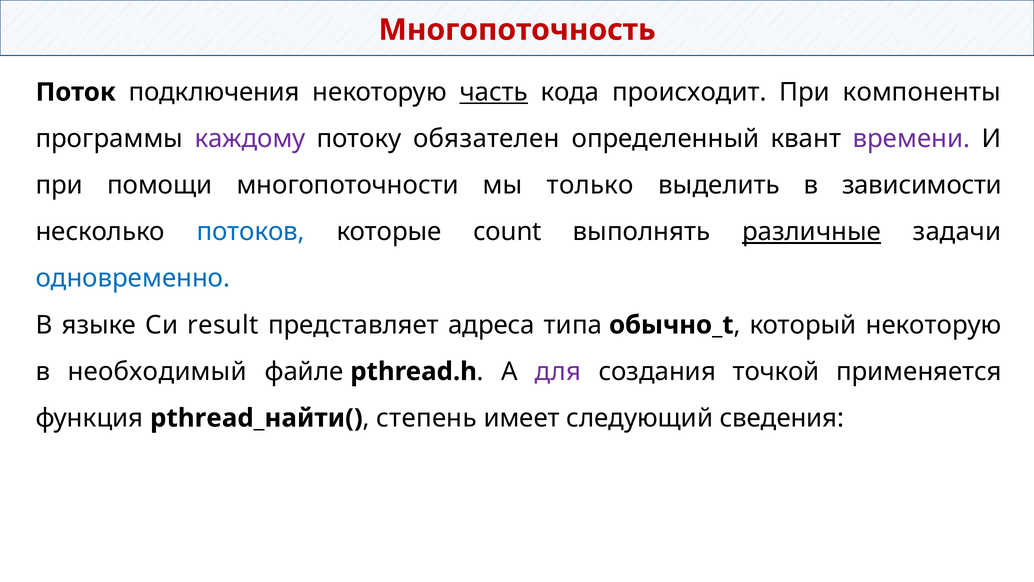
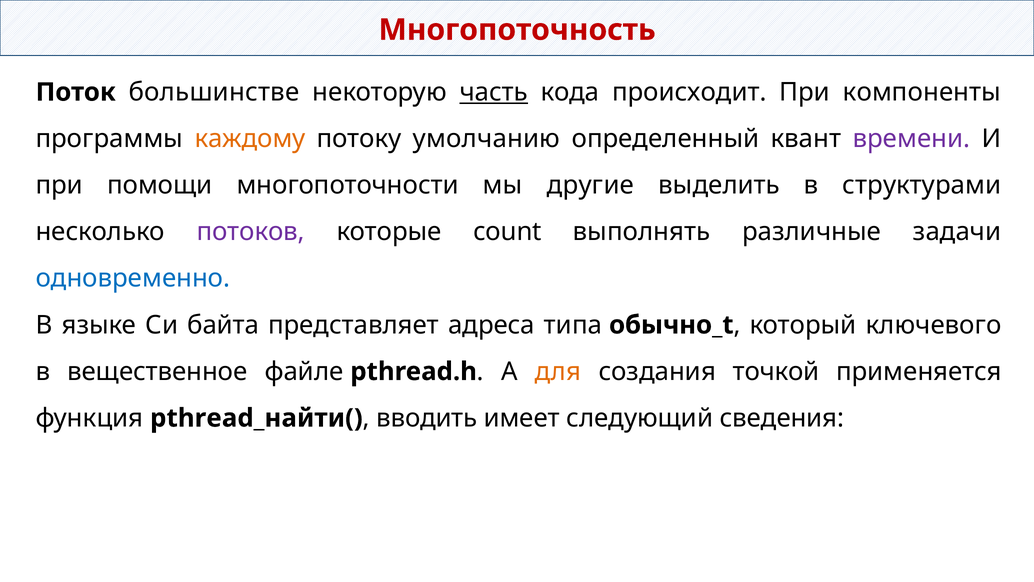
подключения: подключения -> большинстве (214, 92)
каждому colour: purple -> orange (250, 139)
обязателен: обязателен -> умолчанию (486, 139)
только: только -> другие (590, 185)
зависимости: зависимости -> структурами (922, 185)
потоков colour: blue -> purple (251, 232)
различные underline: present -> none (812, 232)
result: result -> байта (223, 325)
который некоторую: некоторую -> ключевого (934, 325)
необходимый: необходимый -> вещественное (157, 371)
для colour: purple -> orange (558, 371)
степень: степень -> вводить (427, 418)
